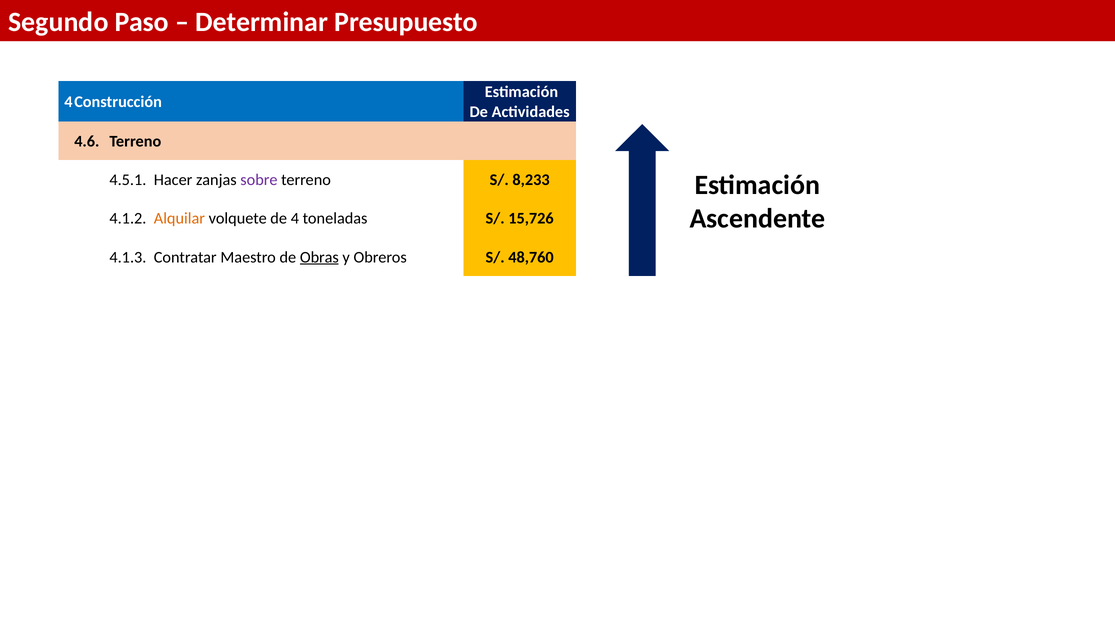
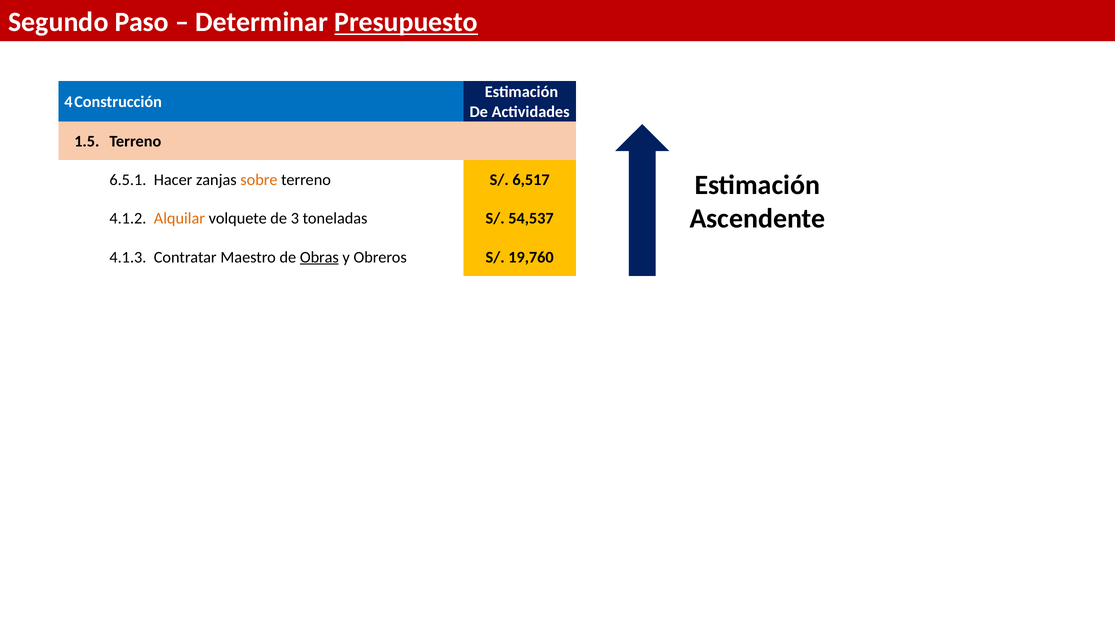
Presupuesto underline: none -> present (406, 22)
4.6: 4.6 -> 1.5 (87, 141)
4.5.1: 4.5.1 -> 6.5.1 (128, 180)
sobre colour: purple -> orange (259, 180)
8,233: 8,233 -> 6,517 (531, 180)
4: 4 -> 3 (295, 219)
15,726: 15,726 -> 54,537 (531, 219)
48,760: 48,760 -> 19,760 (531, 257)
